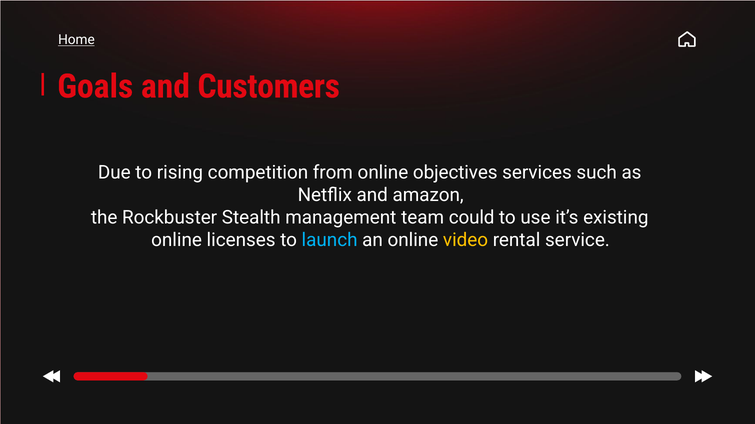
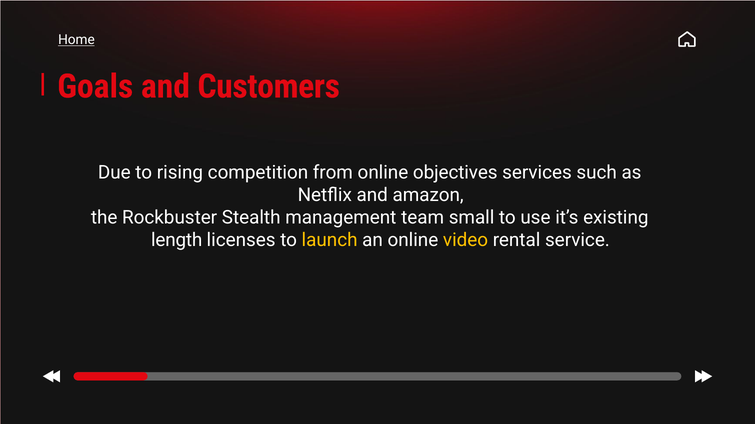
could: could -> small (472, 218)
online: online -> length (177, 241)
launch colour: light blue -> yellow (330, 241)
